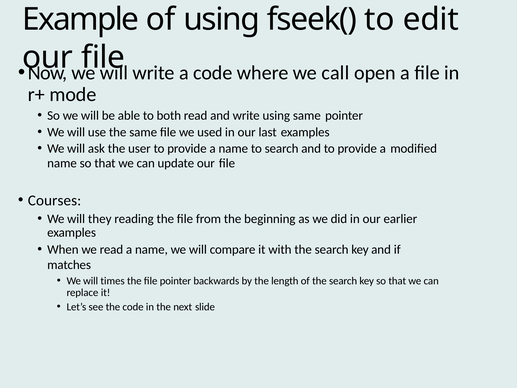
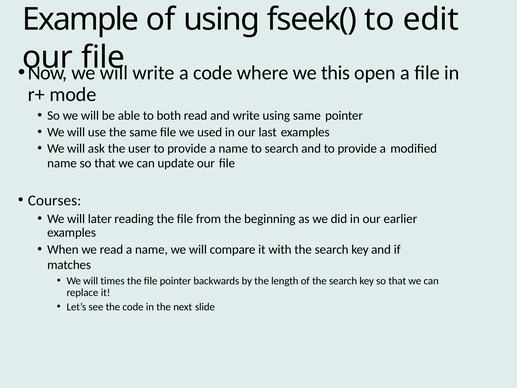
call: call -> this (336, 73)
they: they -> later (100, 219)
